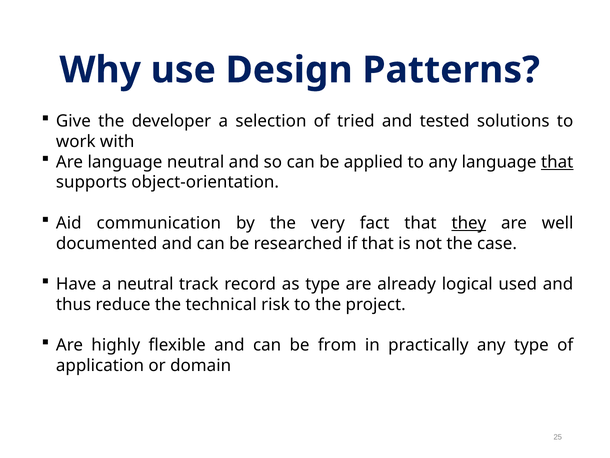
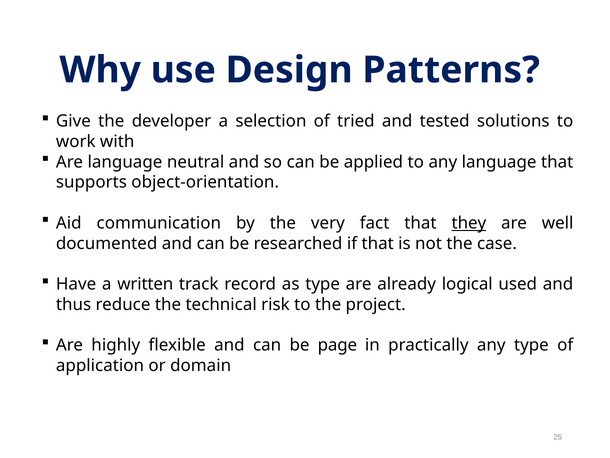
that underline: present -> none (557, 162)
a neutral: neutral -> written (145, 284)
from: from -> page (337, 345)
